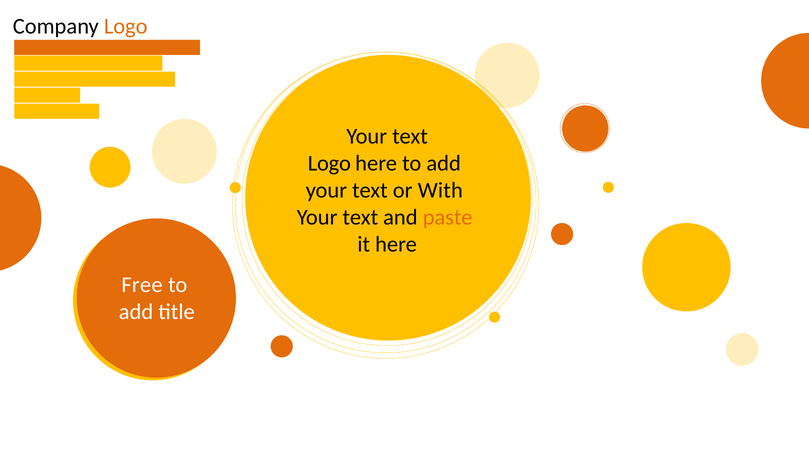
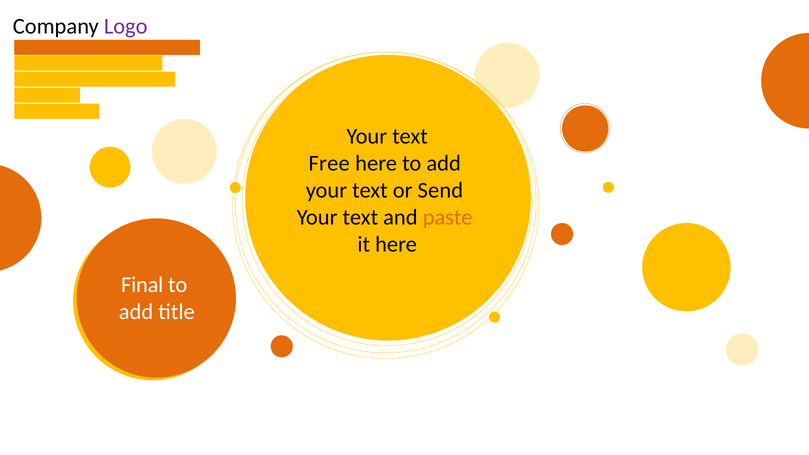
Logo colour: orange -> purple (126, 26)
Logo: Logo -> Free (329, 164)
With: With -> Send (440, 190)
Free: Free -> Final (142, 285)
